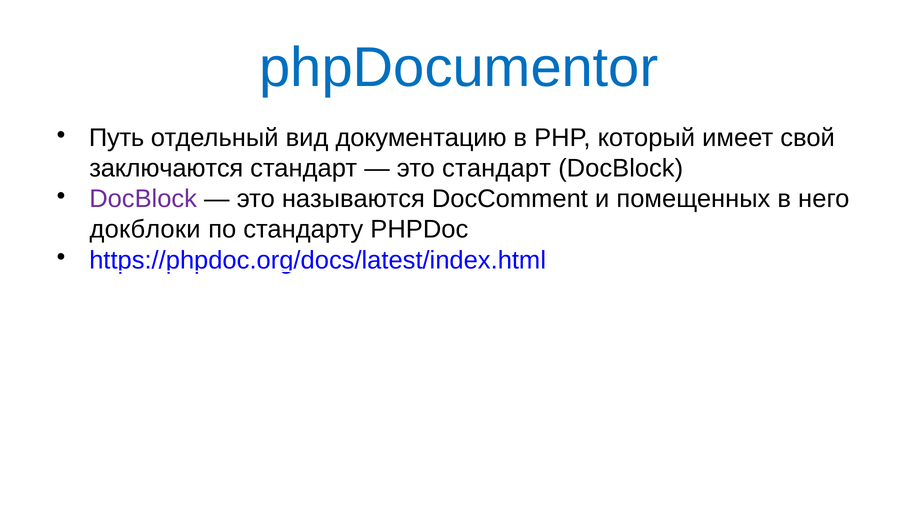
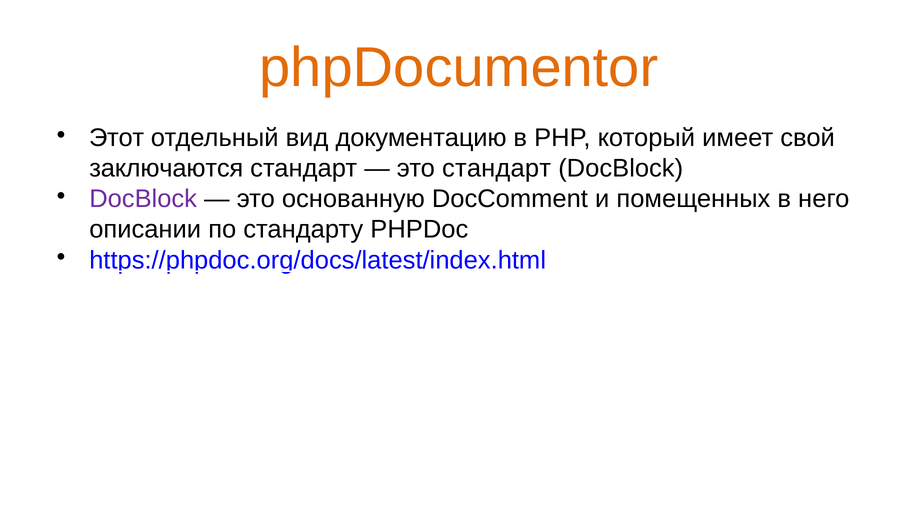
phpDocumentor colour: blue -> orange (459, 68)
Путь: Путь -> Этот (117, 138)
называются: называются -> основанную (353, 199)
докблоки: докблоки -> описании (145, 230)
